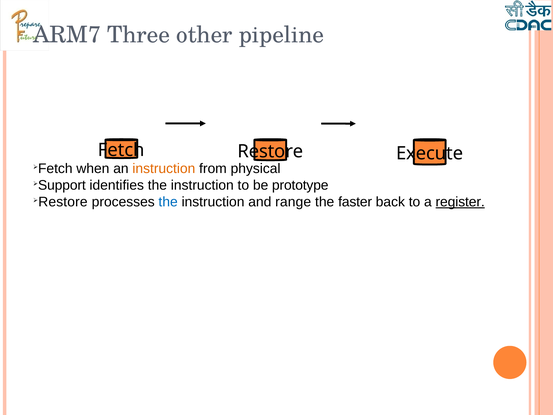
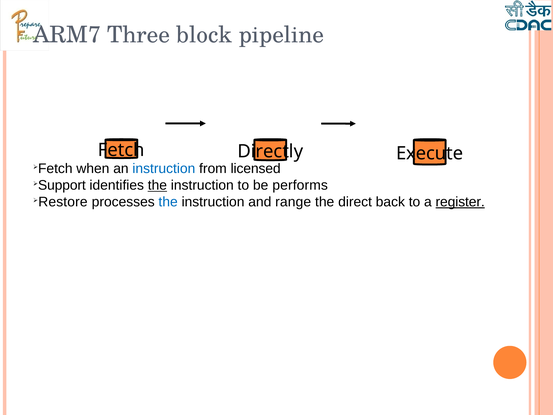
other: other -> block (204, 35)
Fetch Restore: Restore -> Directly (270, 151)
instruction colour: orange -> blue (164, 169)
physical: physical -> licensed (256, 169)
the underline: none -> present (157, 185)
prototype: prototype -> performs (300, 185)
faster: faster -> direct (355, 202)
